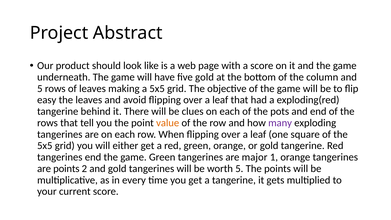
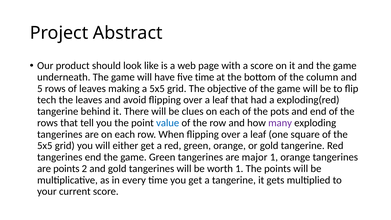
five gold: gold -> time (205, 77)
easy: easy -> tech (47, 100)
value colour: orange -> blue (168, 123)
worth 5: 5 -> 1 (239, 169)
